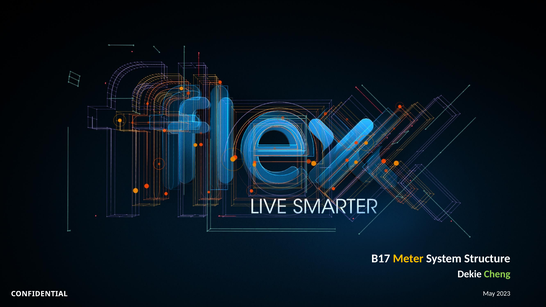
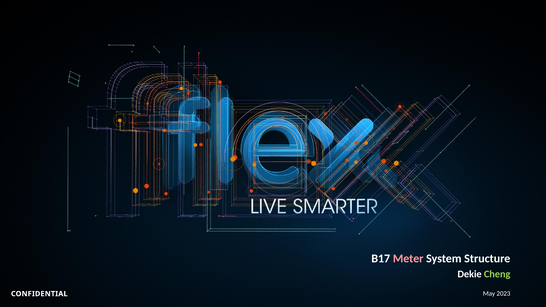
Meter colour: yellow -> pink (408, 259)
